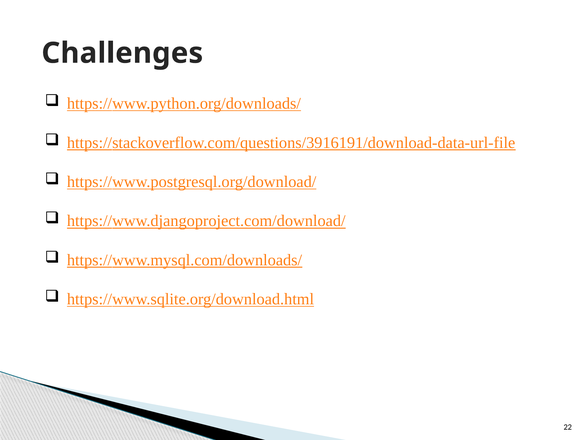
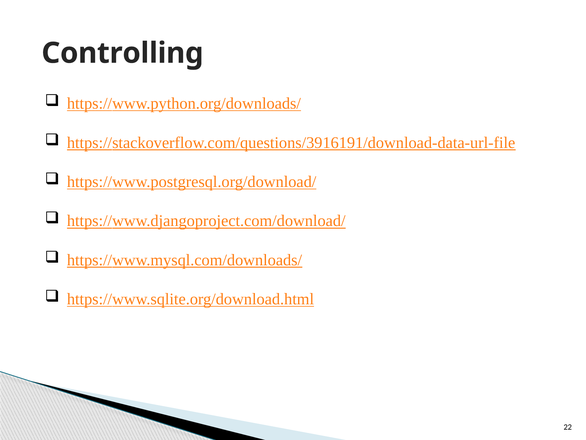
Challenges: Challenges -> Controlling (122, 53)
